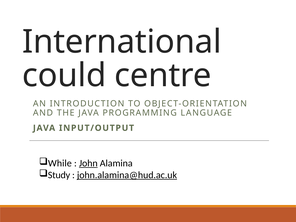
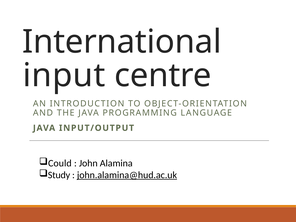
could: could -> input (64, 75)
While: While -> Could (60, 163)
John underline: present -> none (88, 163)
